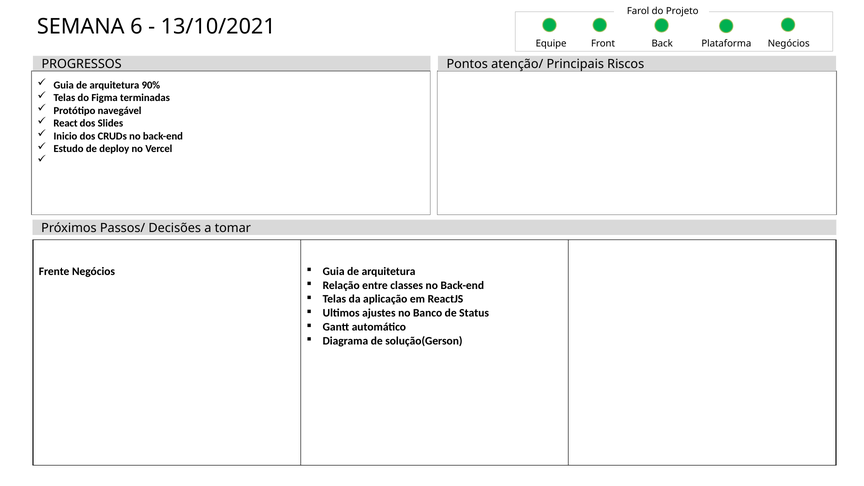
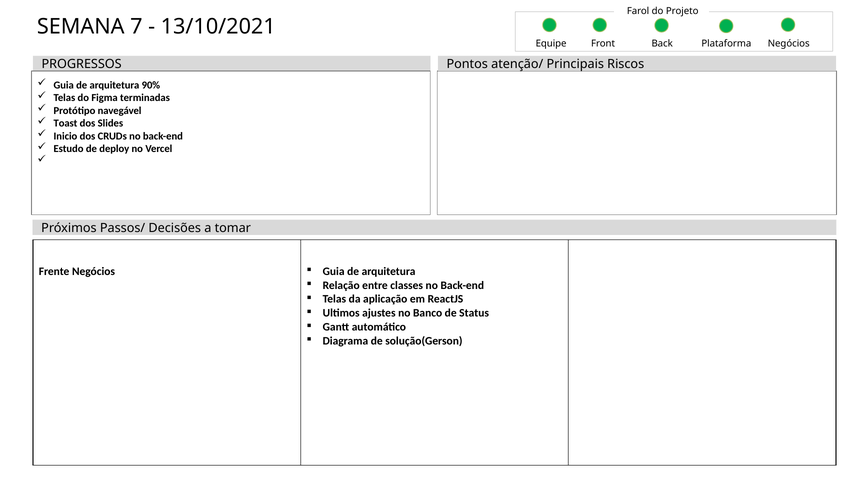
6: 6 -> 7 (136, 26)
React: React -> Toast (65, 123)
